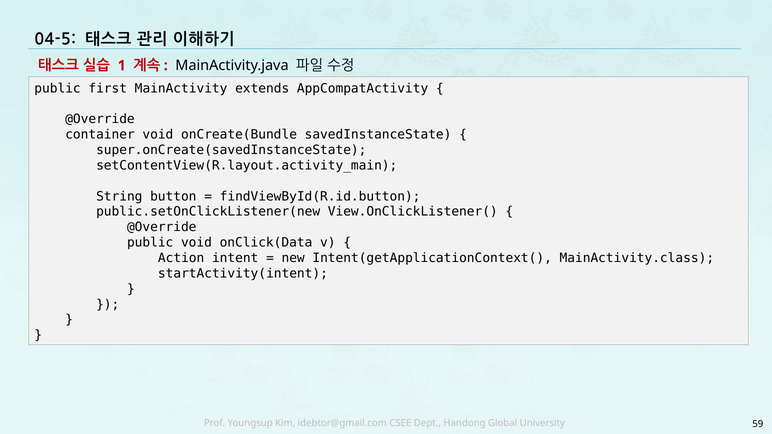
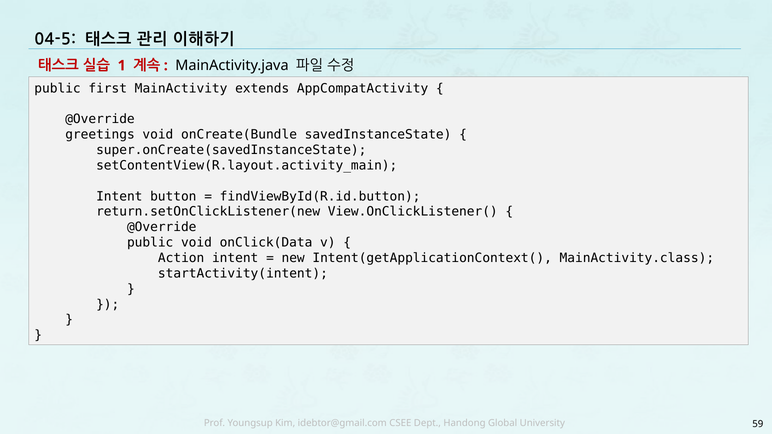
container: container -> greetings (100, 135)
String: String -> Intent (119, 196)
public.setOnClickListener(new: public.setOnClickListener(new -> return.setOnClickListener(new (208, 212)
